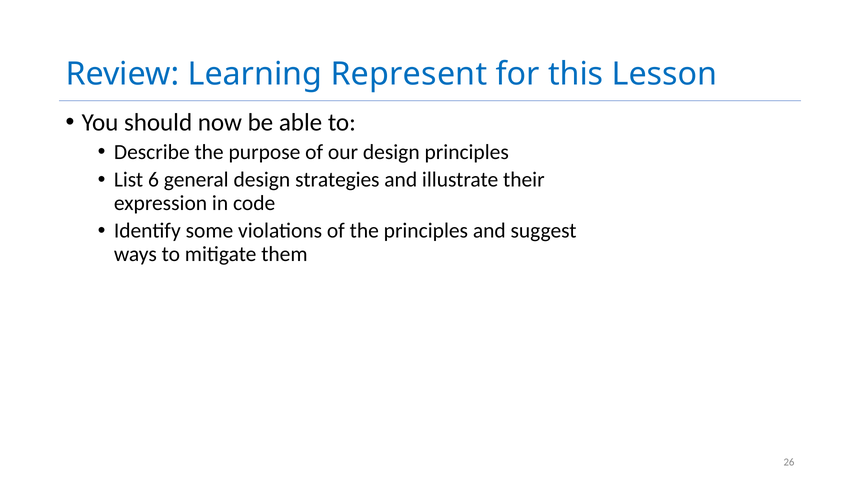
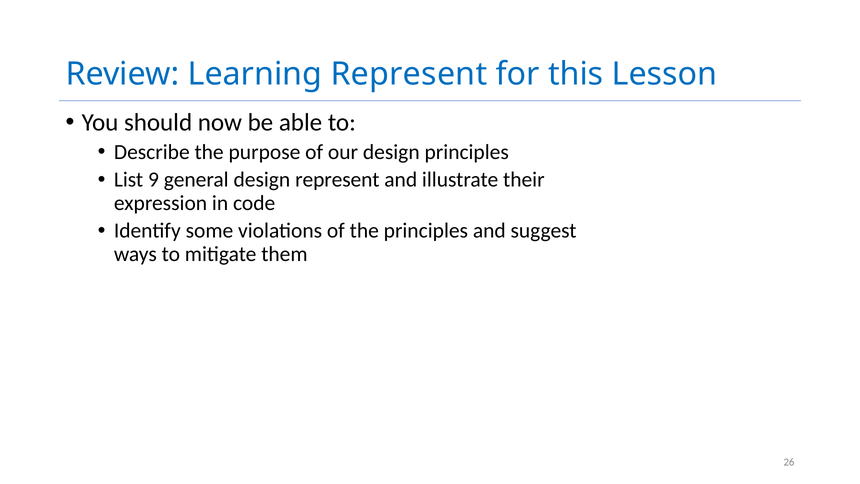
6: 6 -> 9 (154, 180)
design strategies: strategies -> represent (337, 180)
